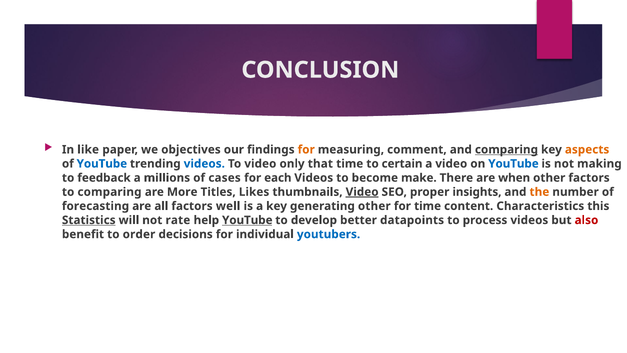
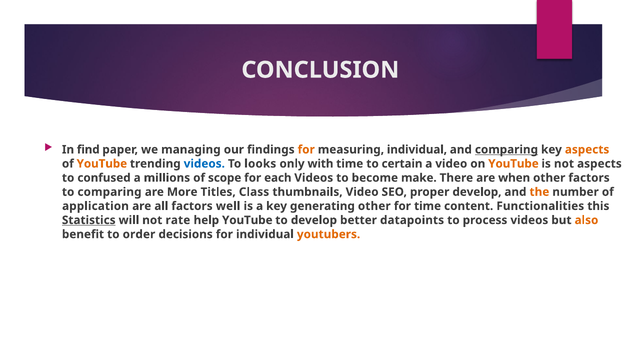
like: like -> find (88, 149)
objectives: objectives -> managing (191, 149)
measuring comment: comment -> individual (417, 149)
YouTube colour: blue -> orange (102, 164)
To video: video -> looks (260, 164)
that: that -> with (320, 164)
YouTube colour: blue -> orange (513, 164)
not making: making -> aspects (599, 164)
feedback: feedback -> confused (104, 178)
cases: cases -> scope (225, 178)
Likes: Likes -> Class (254, 192)
Video underline: present -> none (362, 192)
proper insights: insights -> develop (477, 192)
forecasting: forecasting -> application (95, 206)
Characteristics: Characteristics -> Functionalities (540, 206)
YouTube underline: present -> none (247, 220)
also colour: red -> orange (586, 220)
youtubers colour: blue -> orange (329, 234)
